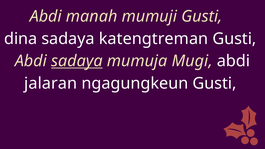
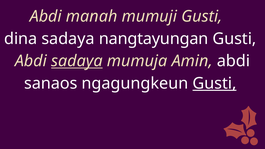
katengtreman: katengtreman -> nangtayungan (154, 39)
Mugi: Mugi -> Amin (192, 61)
jalaran: jalaran -> sanaos (51, 83)
Gusti underline: none -> present (214, 83)
